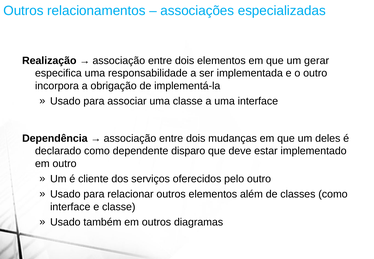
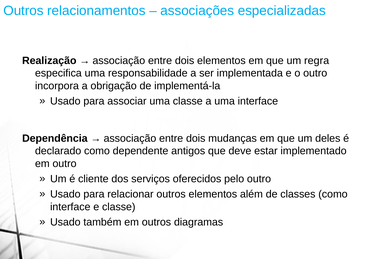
gerar: gerar -> regra (317, 61)
disparo: disparo -> antigos (188, 151)
